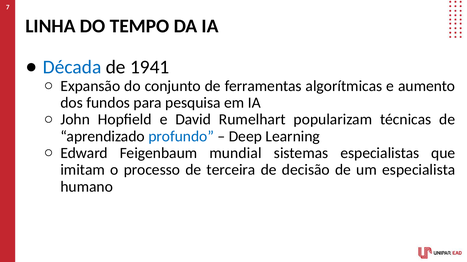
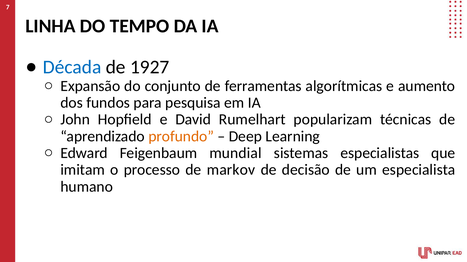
1941: 1941 -> 1927 (150, 67)
profundo colour: blue -> orange (181, 137)
terceira: terceira -> markov (231, 170)
